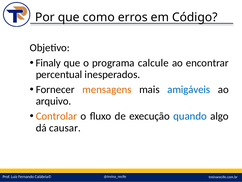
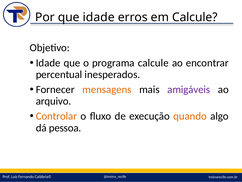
que como: como -> idade (99, 17)
em Código: Código -> Calcule (195, 17)
Finaly: Finaly -> Idade (48, 63)
amigáveis colour: blue -> purple (189, 89)
quando colour: blue -> orange (190, 116)
causar: causar -> pessoa (65, 128)
